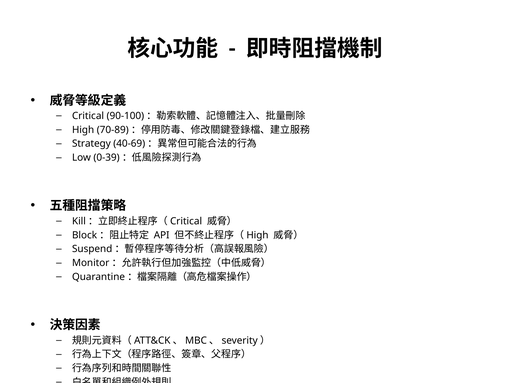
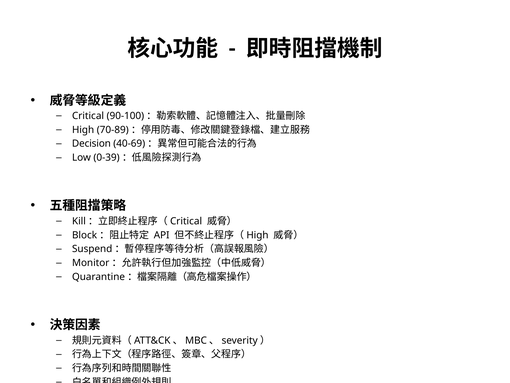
Strategy: Strategy -> Decision (91, 144)
